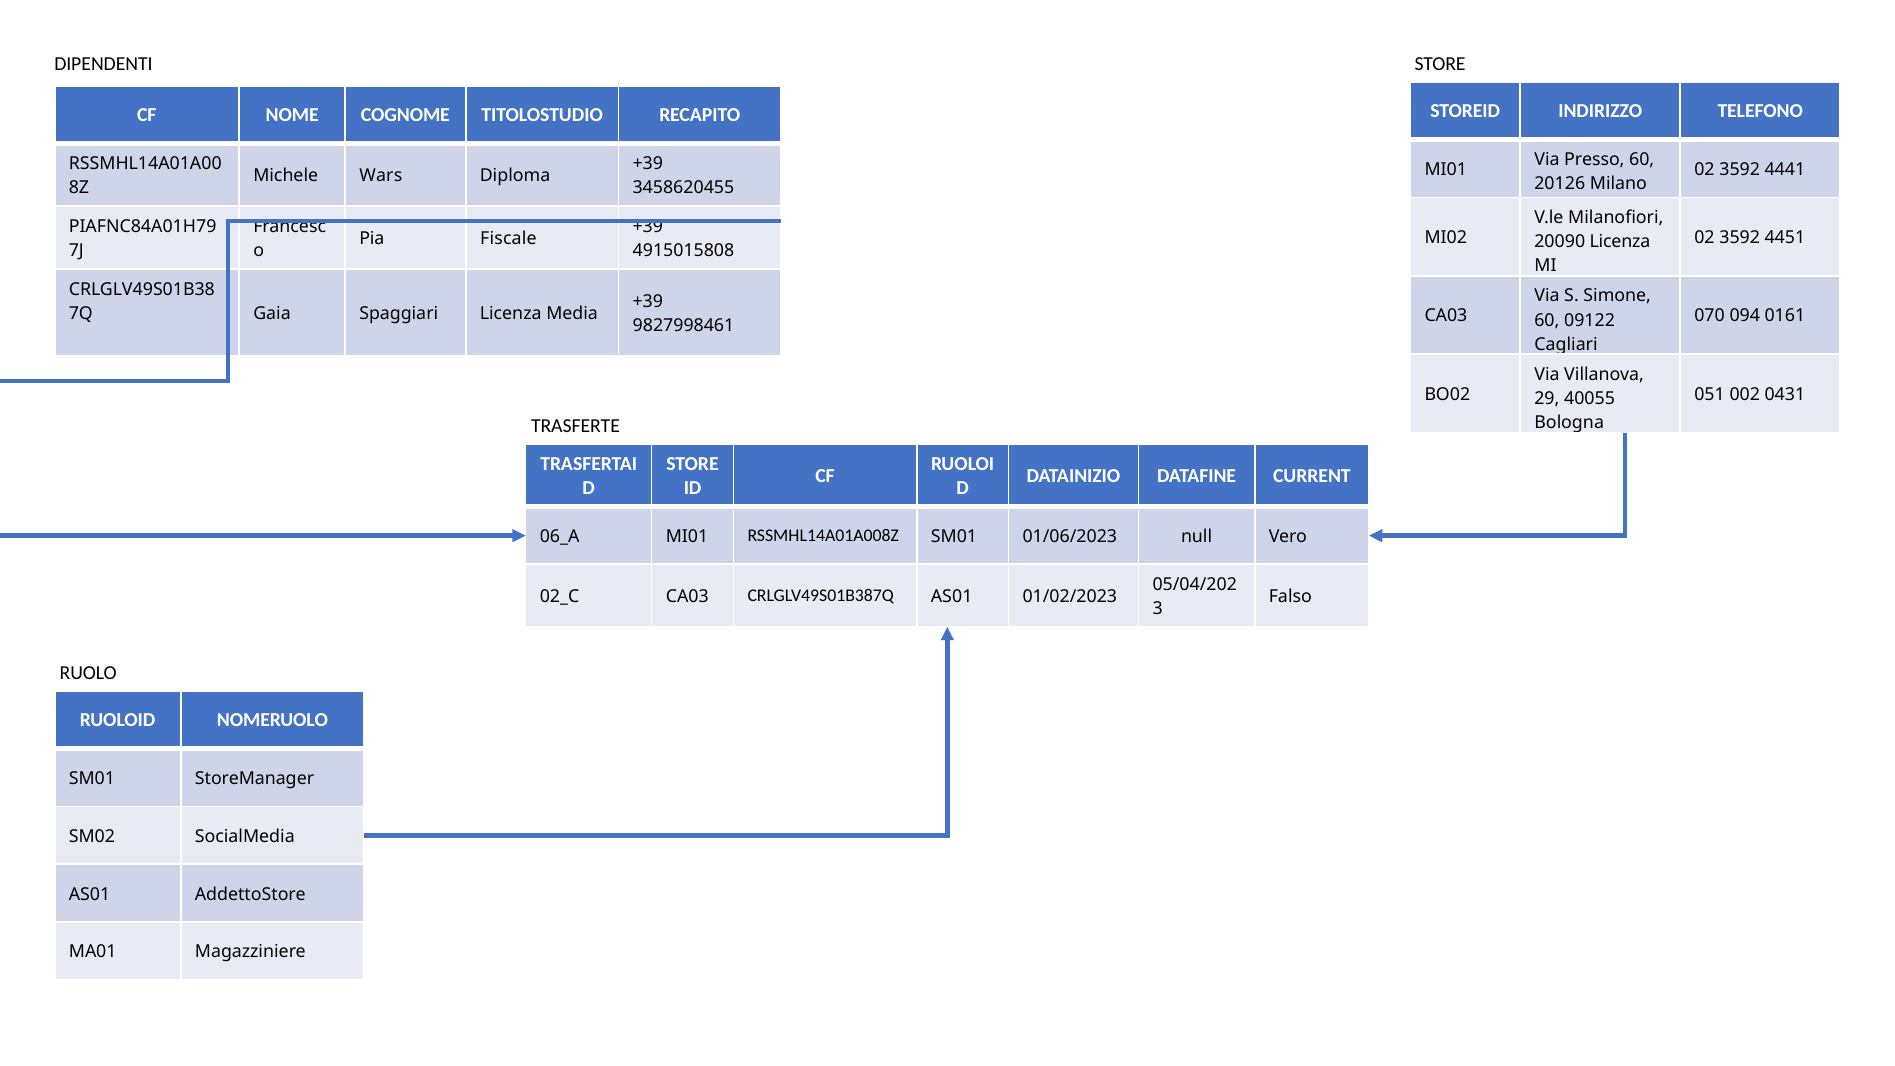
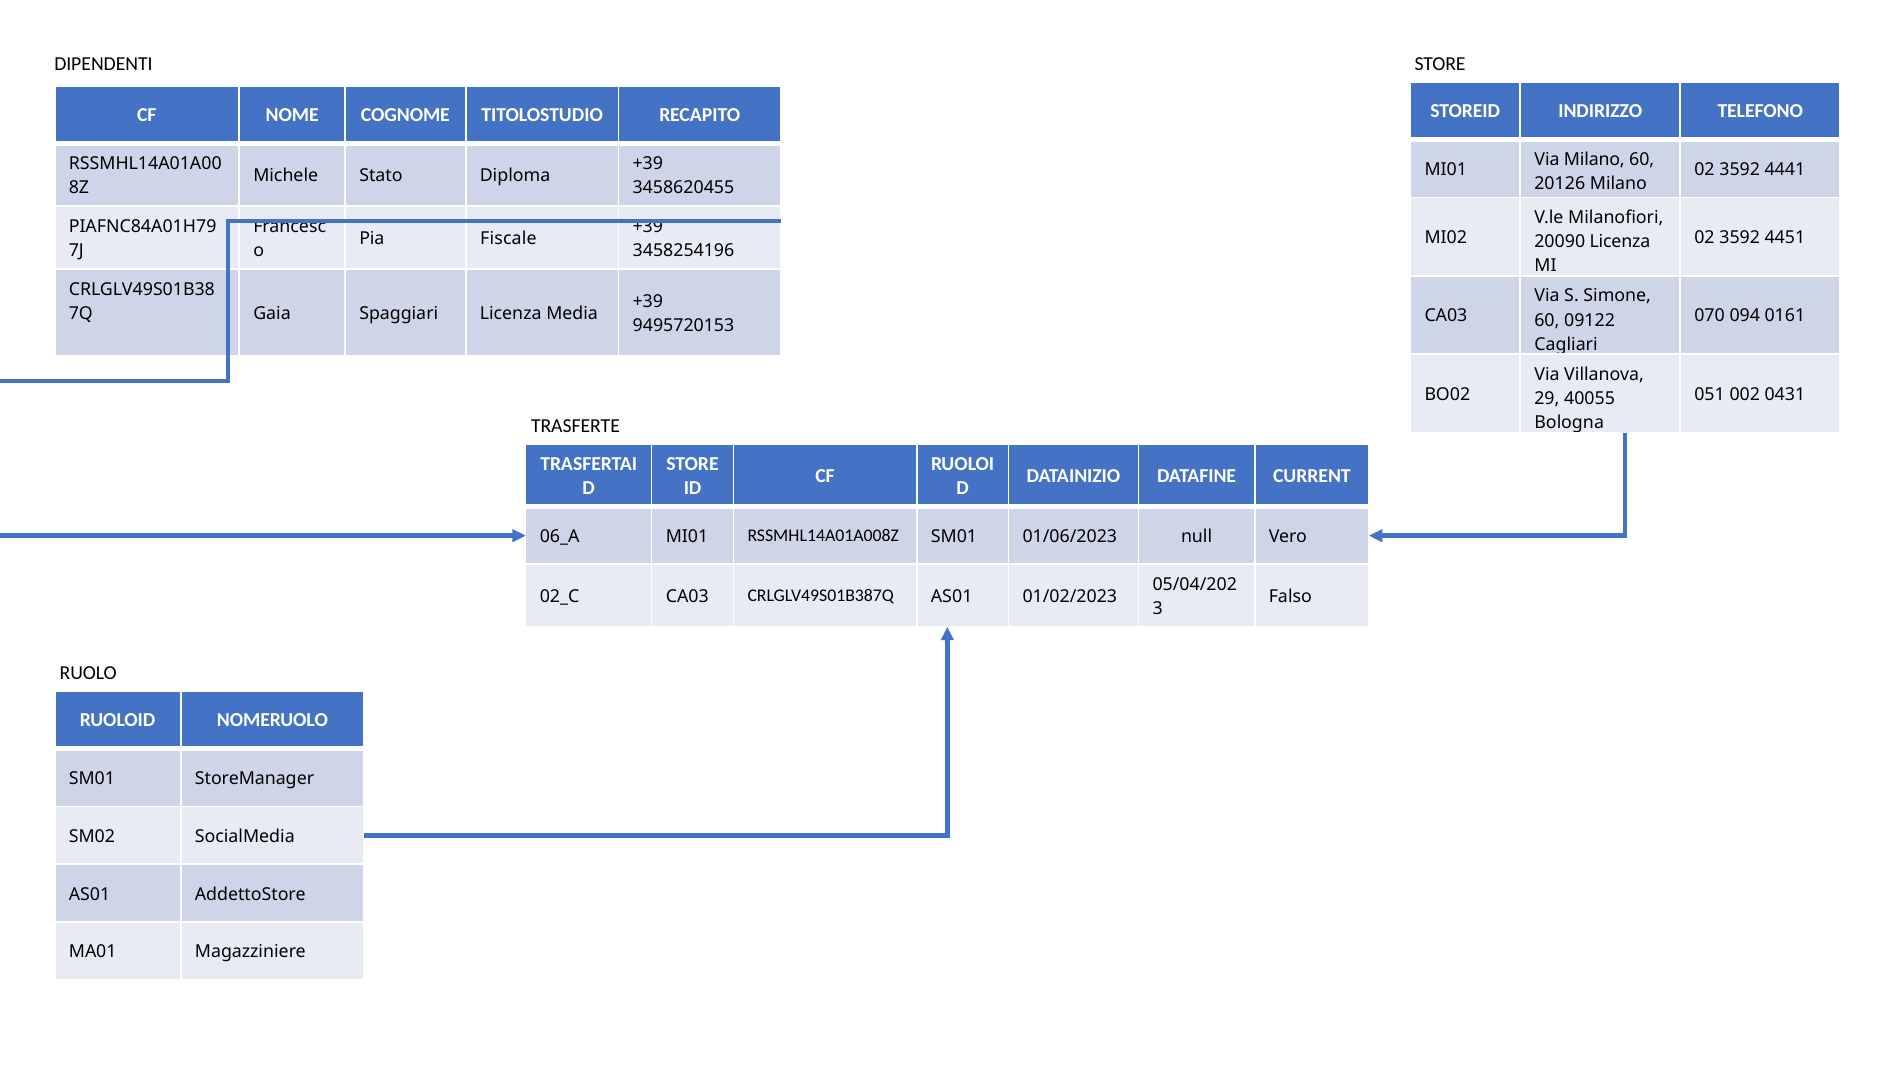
Via Presso: Presso -> Milano (1594, 160)
Wars: Wars -> Stato (381, 176)
4915015808: 4915015808 -> 3458254196 (684, 251)
9827998461: 9827998461 -> 9495720153 (684, 325)
